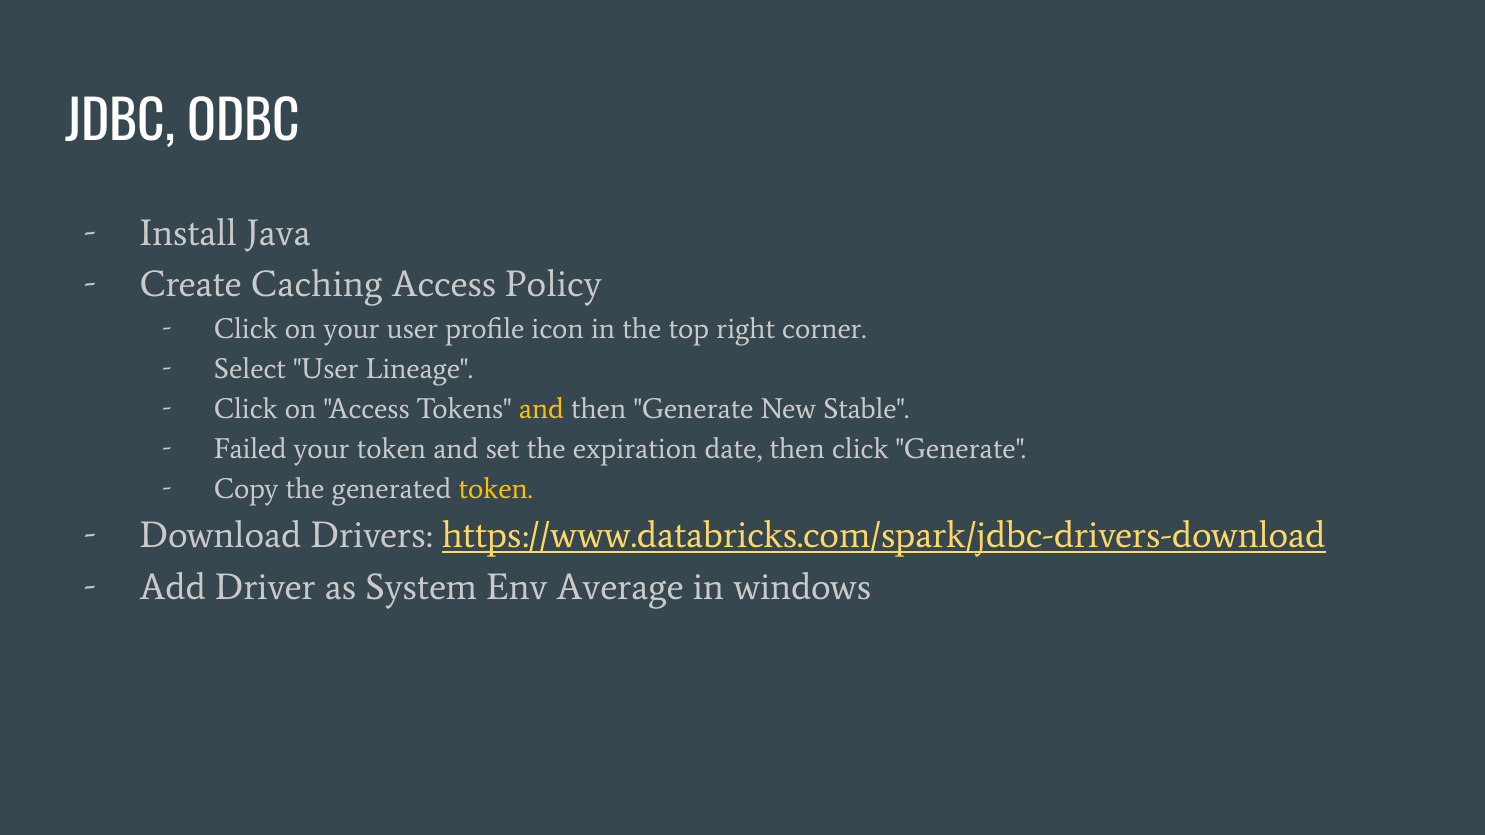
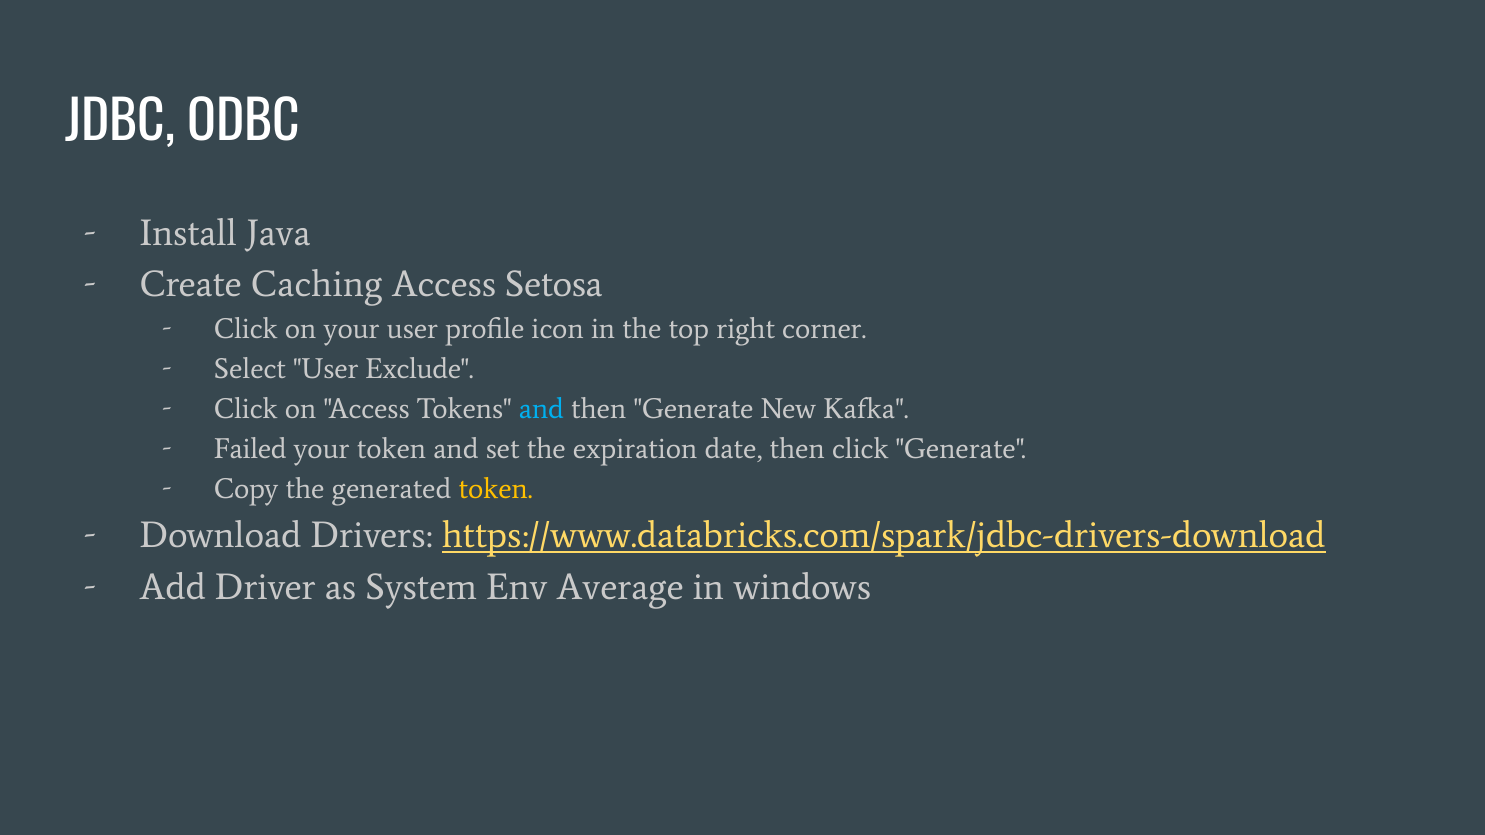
Policy: Policy -> Setosa (554, 285)
Lineage: Lineage -> Exclude (419, 369)
and colour: yellow -> light blue (541, 409)
Stable: Stable -> Kafka (866, 409)
